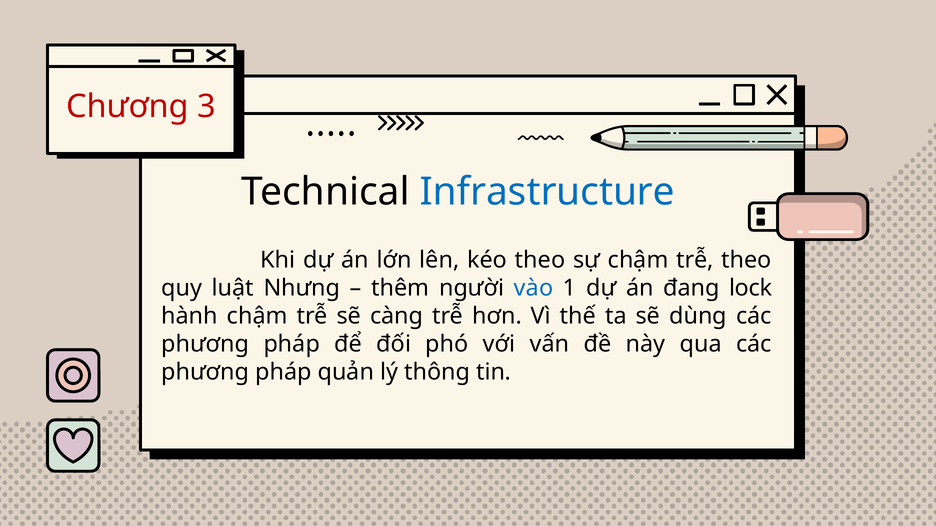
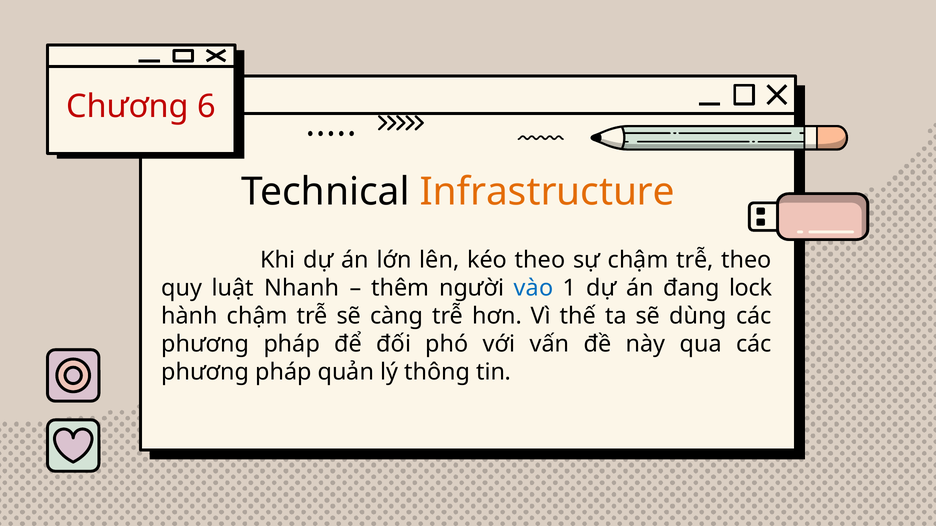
3: 3 -> 6 (206, 106)
Infrastructure colour: blue -> orange (547, 192)
Nhưng: Nhưng -> Nhanh (302, 288)
